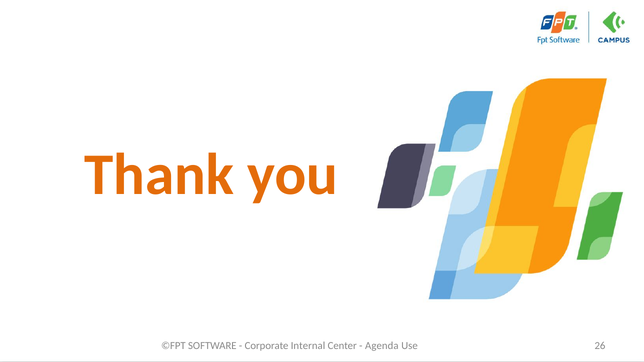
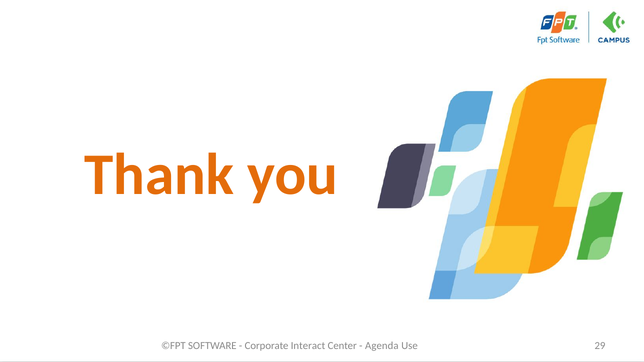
Internal: Internal -> Interact (308, 346)
26: 26 -> 29 (600, 346)
